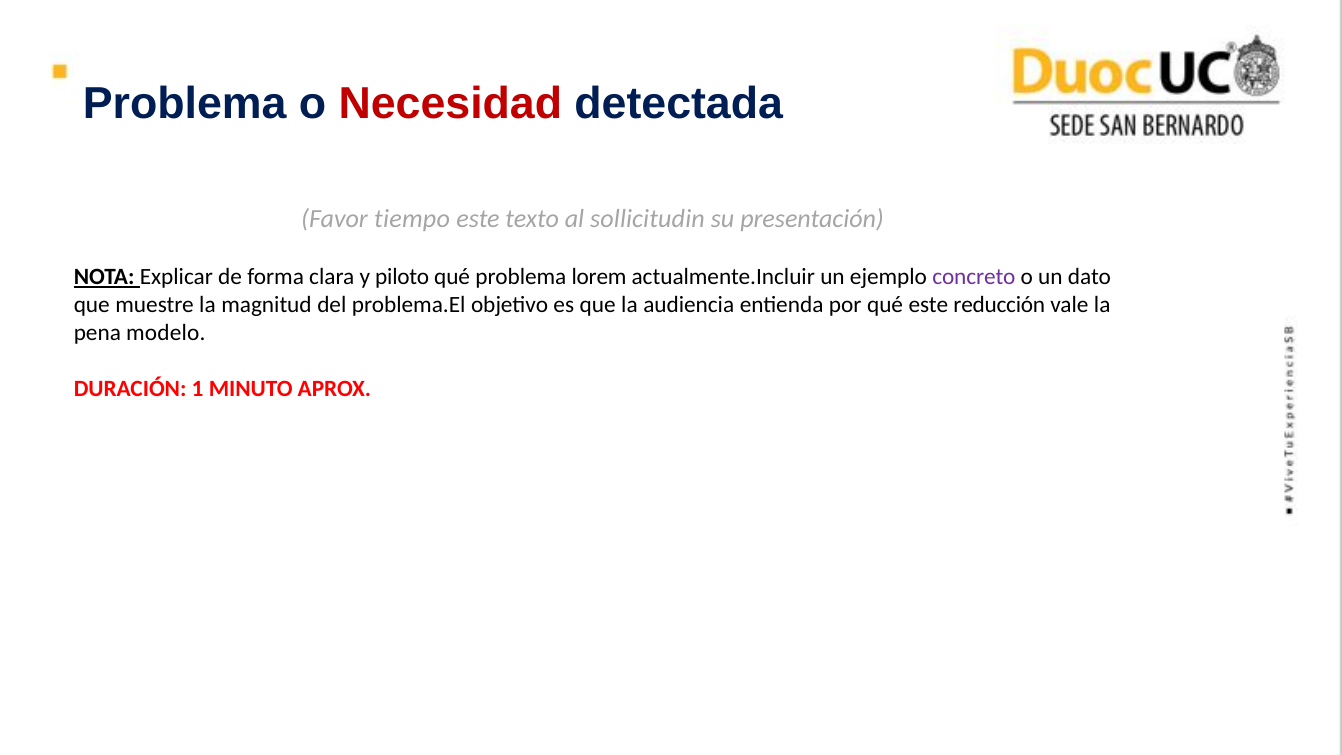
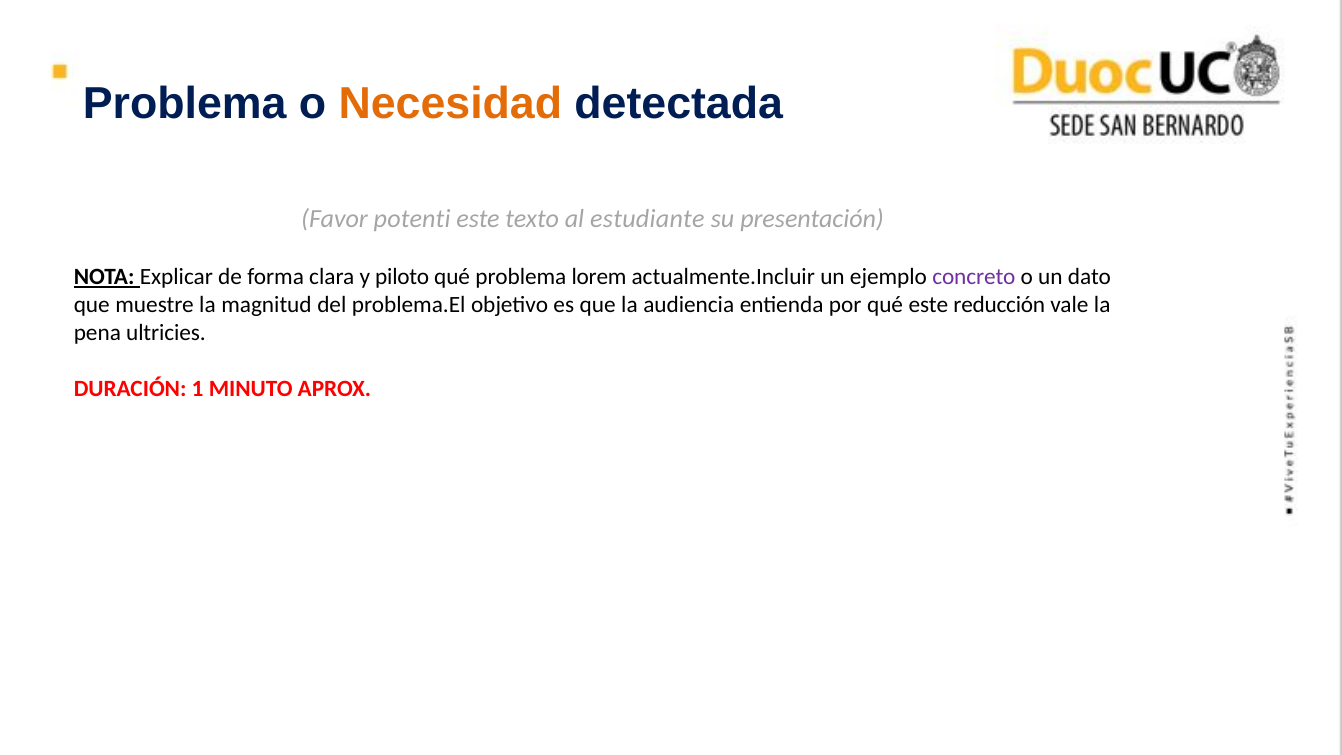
Necesidad colour: red -> orange (450, 104)
tiempo: tiempo -> potenti (412, 219)
sollicitudin: sollicitudin -> estudiante (647, 219)
modelo: modelo -> ultricies (166, 333)
